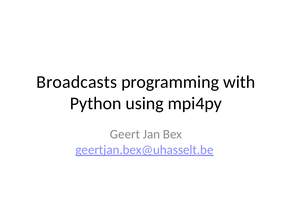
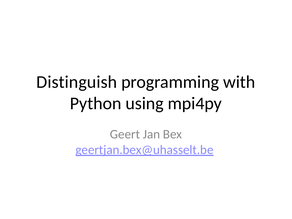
Broadcasts: Broadcasts -> Distinguish (77, 82)
